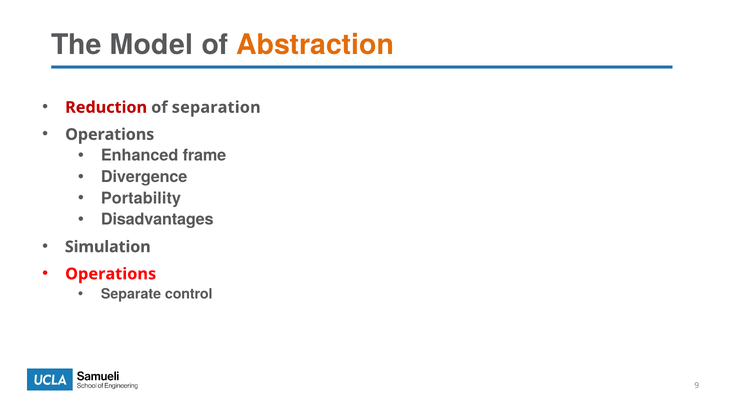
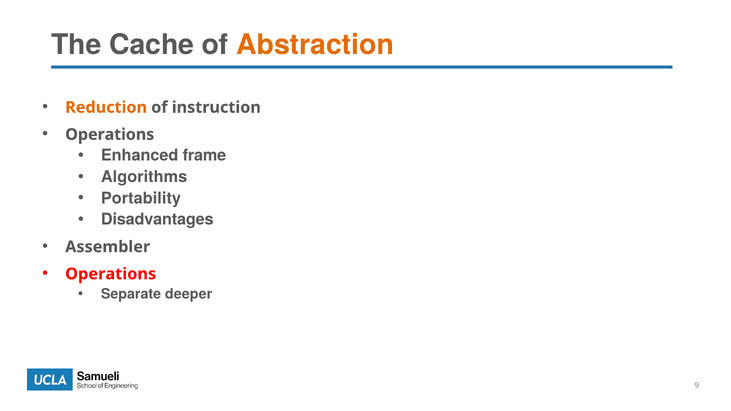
Model: Model -> Cache (152, 45)
Reduction colour: red -> orange (106, 107)
separation: separation -> instruction (216, 107)
Divergence: Divergence -> Algorithms (144, 177)
Simulation: Simulation -> Assembler (108, 247)
control: control -> deeper (189, 294)
